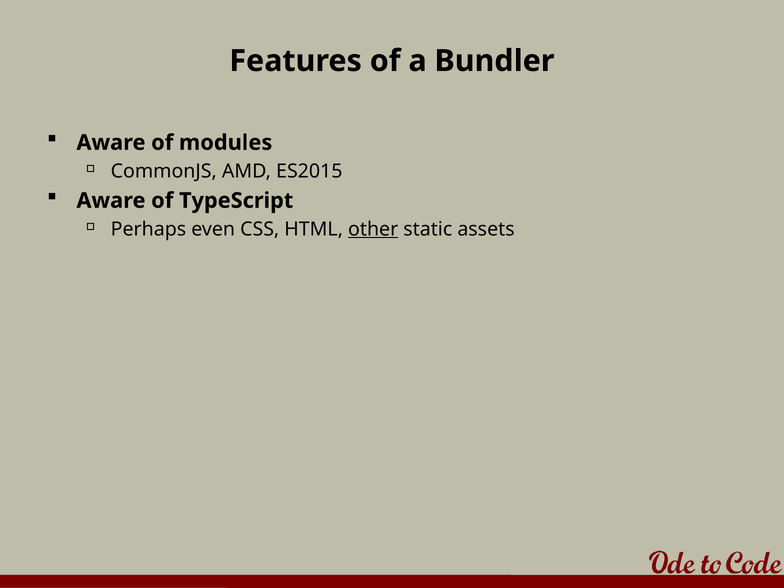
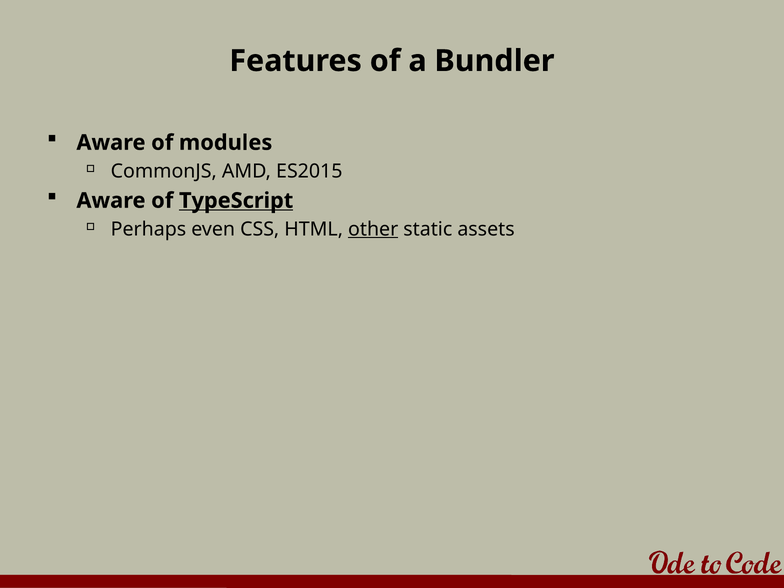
TypeScript underline: none -> present (236, 201)
